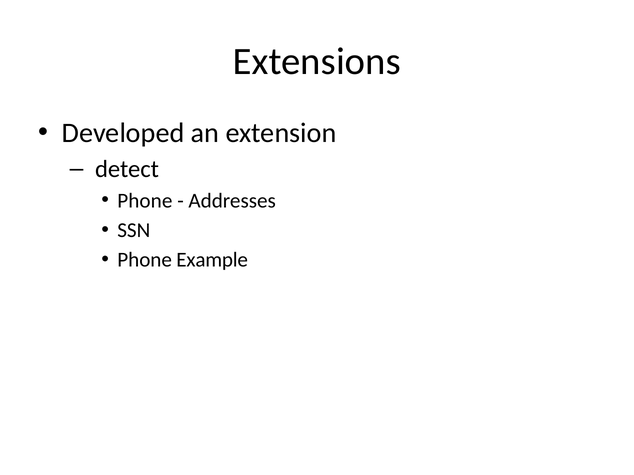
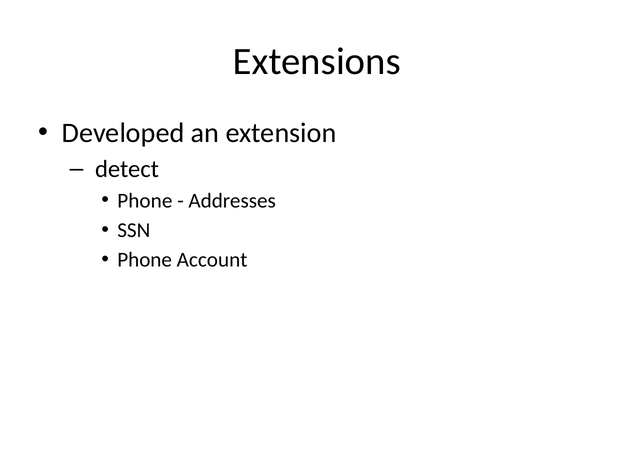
Example: Example -> Account (212, 260)
